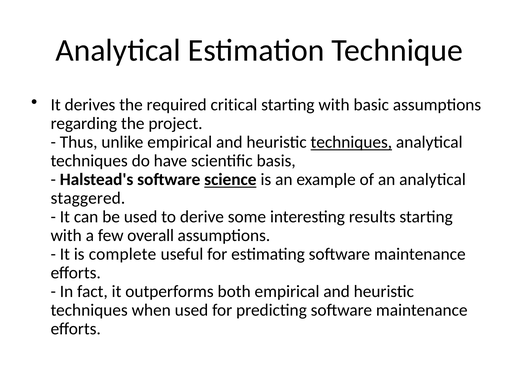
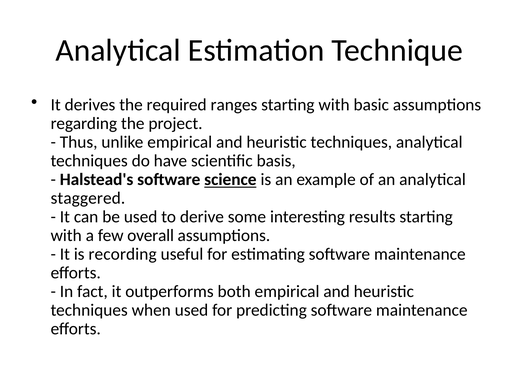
critical: critical -> ranges (234, 105)
techniques underline: present -> none (351, 142)
complete: complete -> recording (123, 254)
